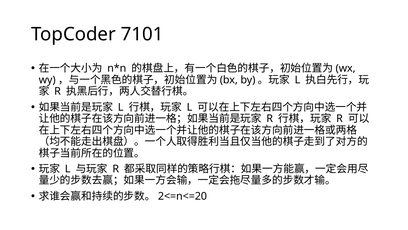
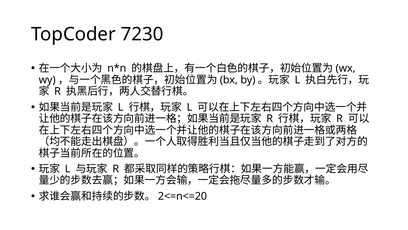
7101: 7101 -> 7230 (142, 34)
